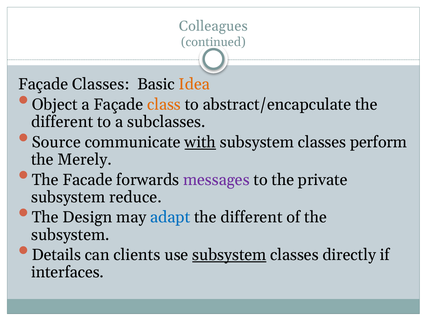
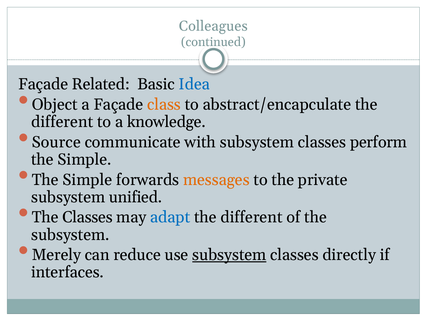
Façade Classes: Classes -> Related (101, 84)
Idea colour: orange -> blue (194, 84)
subclasses: subclasses -> knowledge (166, 122)
with underline: present -> none (200, 142)
Merely: Merely -> Simple (85, 159)
Facade: Facade -> Simple (87, 179)
messages colour: purple -> orange (216, 179)
reduce: reduce -> unified (136, 197)
The Design: Design -> Classes (88, 217)
Details: Details -> Merely (56, 254)
clients: clients -> reduce (137, 254)
